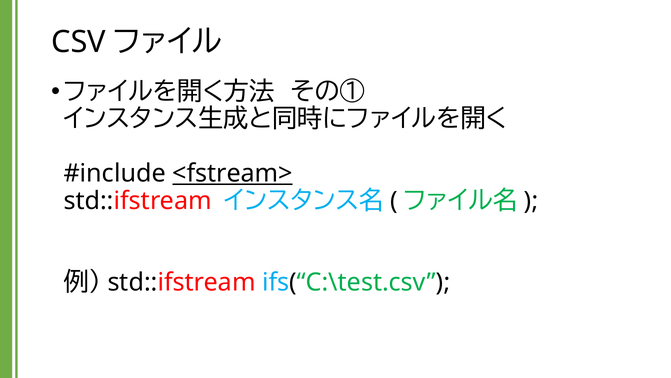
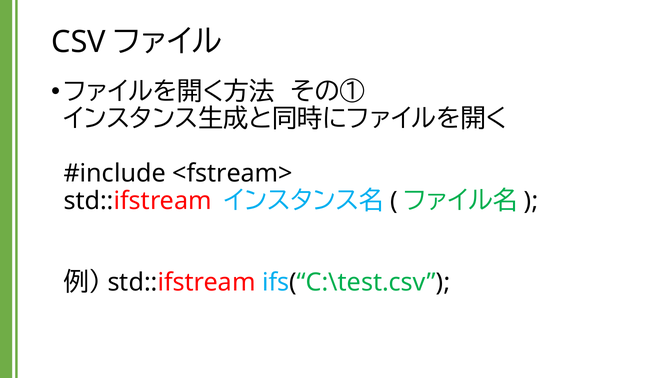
<fstream> underline: present -> none (232, 173)
